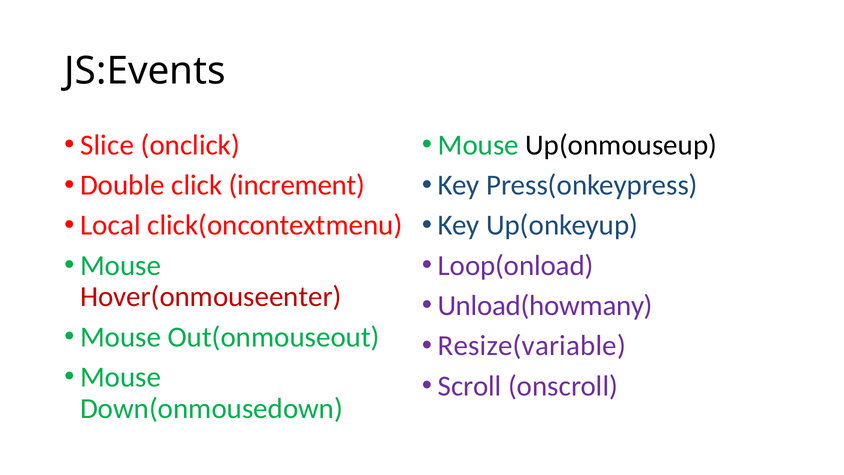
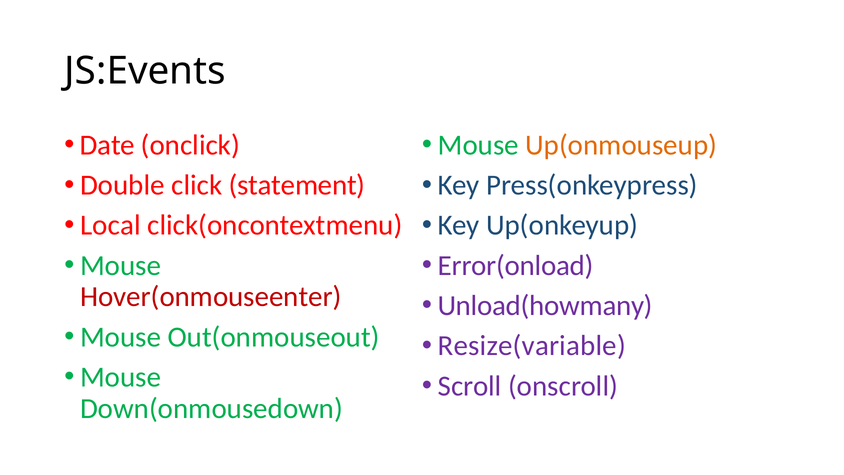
Slice: Slice -> Date (107, 145)
Up(onmouseup colour: black -> orange (621, 145)
increment: increment -> statement (297, 185)
Loop(onload: Loop(onload -> Error(onload (516, 265)
